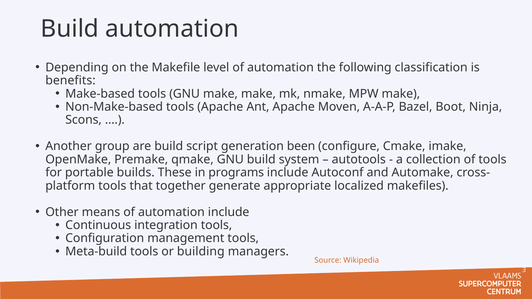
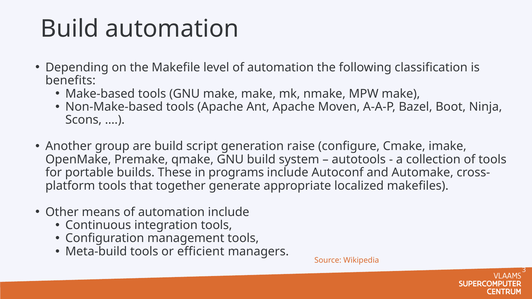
been: been -> raise (301, 146)
building: building -> efficient (201, 252)
